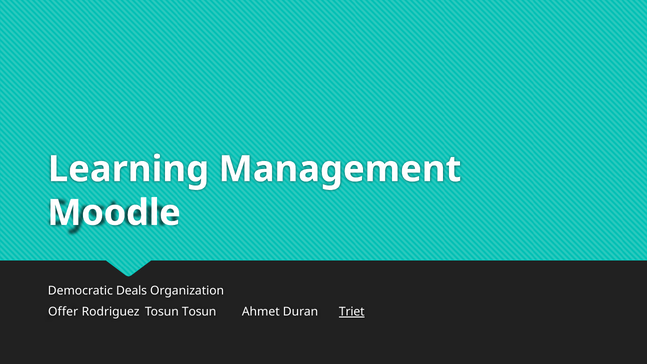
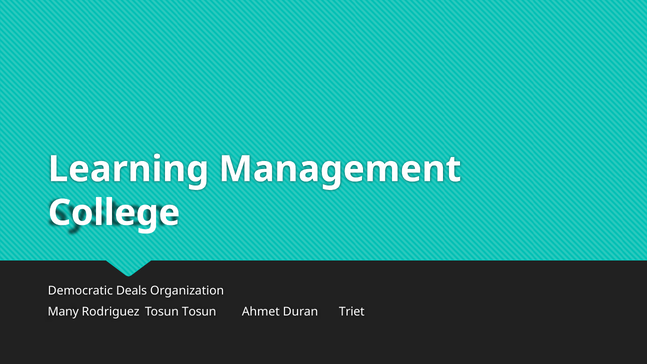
Moodle: Moodle -> College (114, 213)
Offer: Offer -> Many (63, 312)
Triet underline: present -> none (352, 312)
